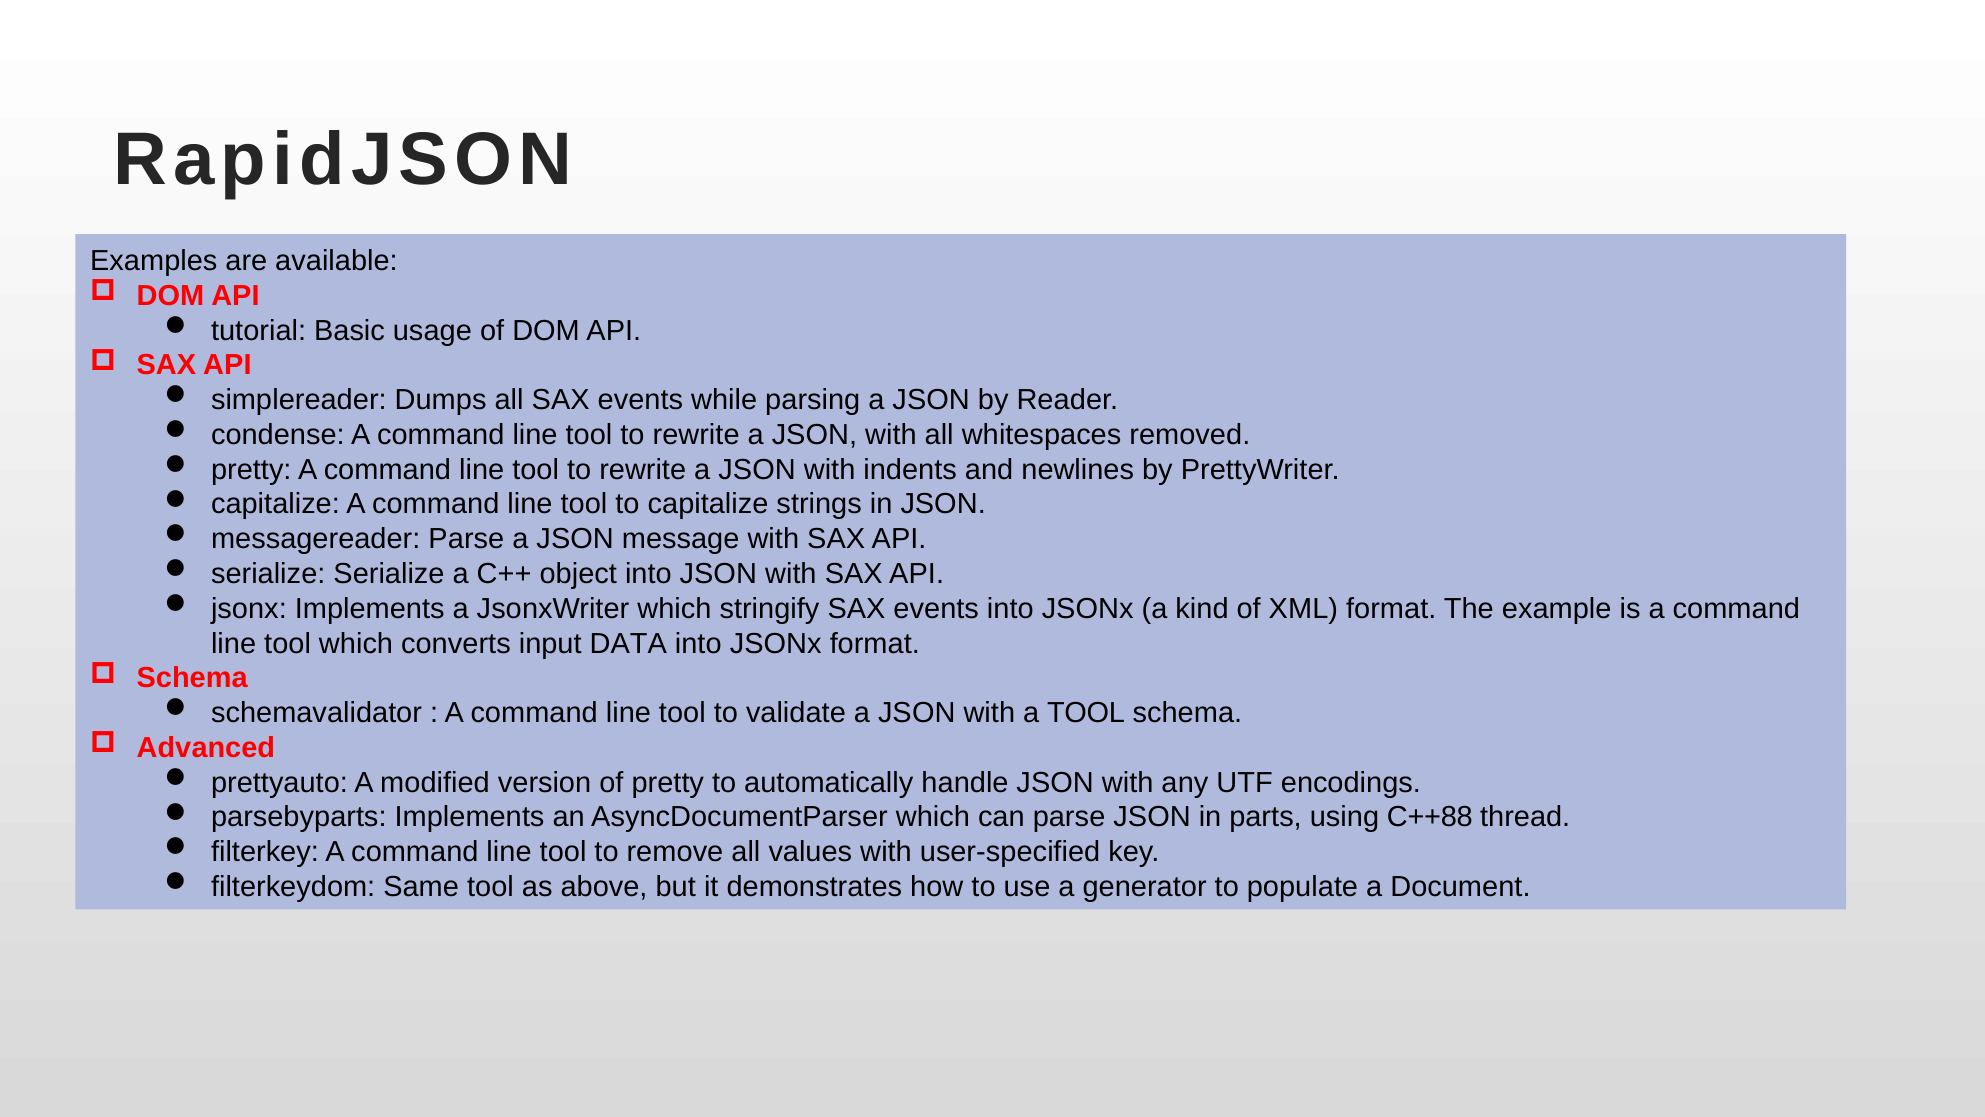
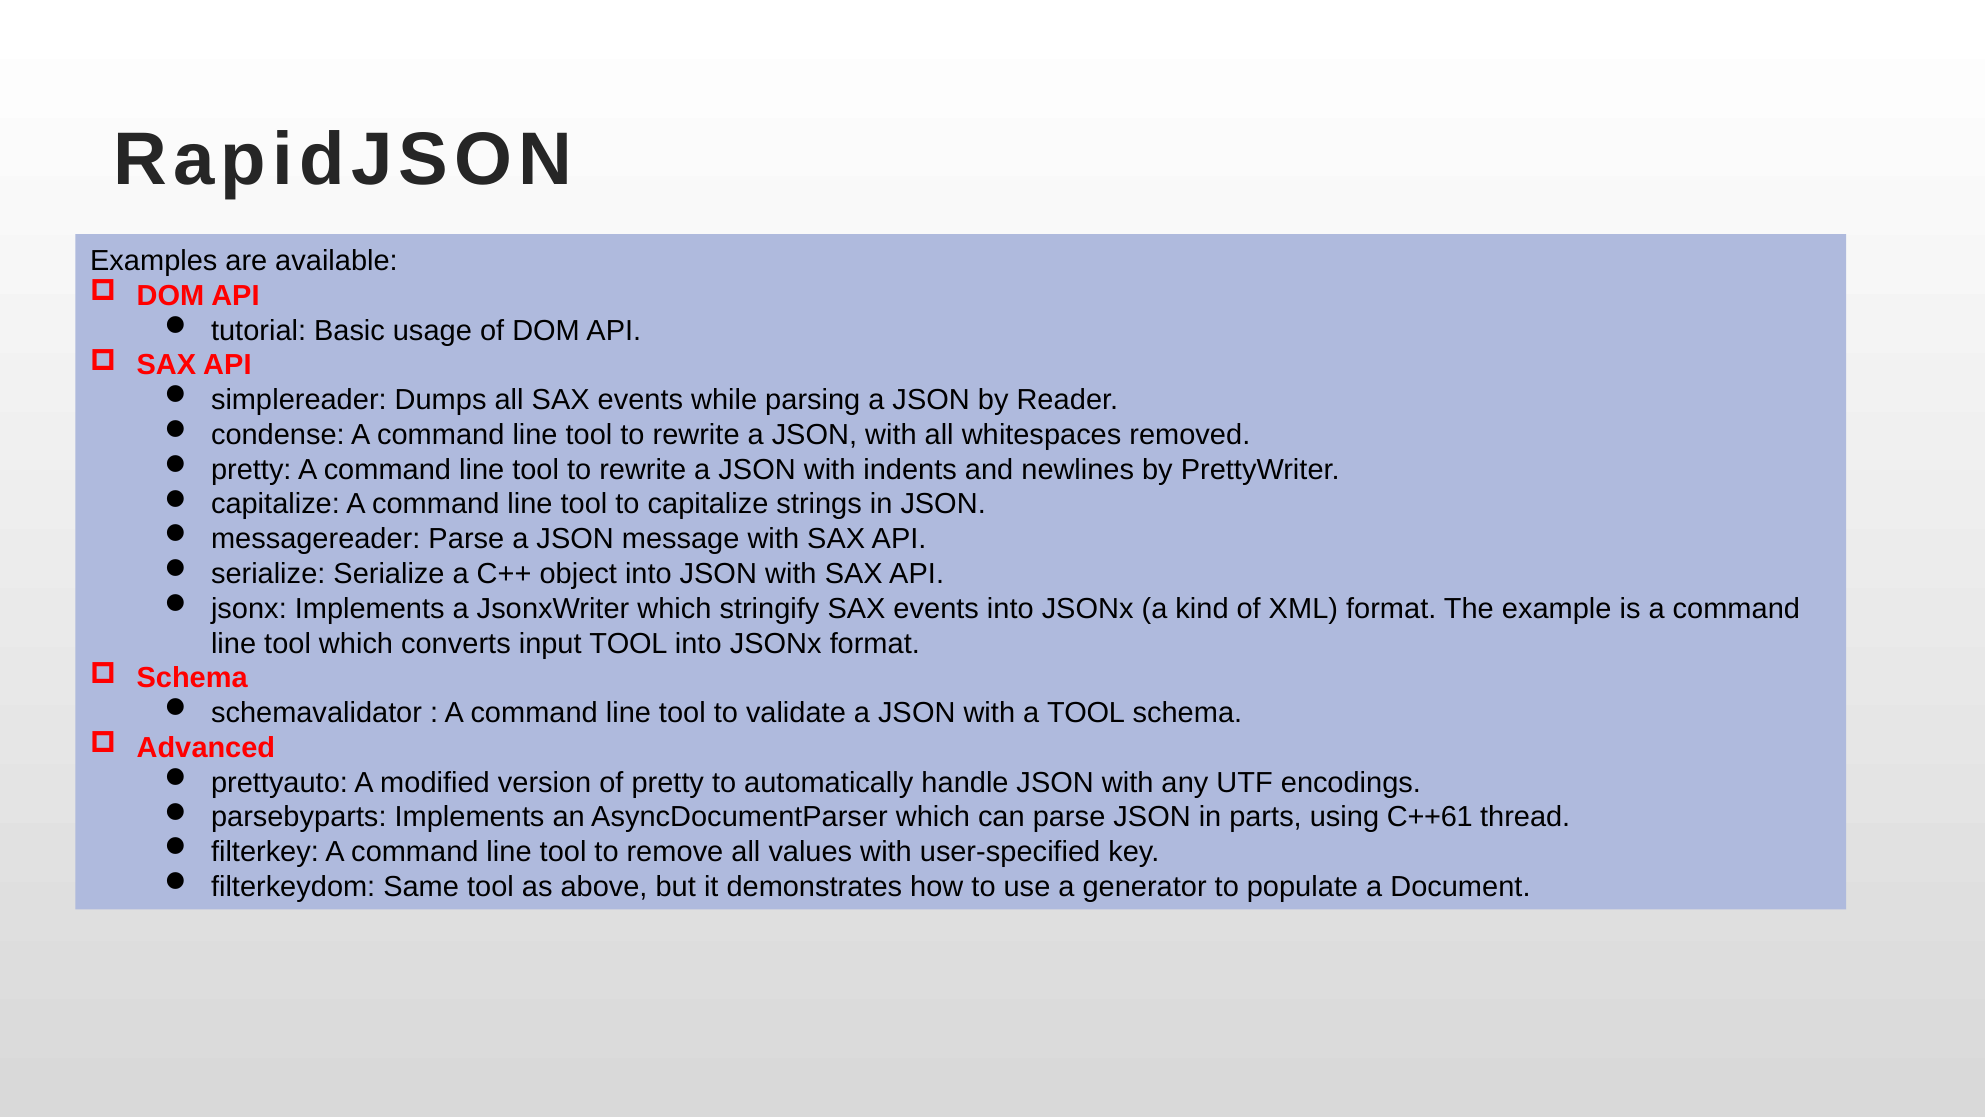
input DATA: DATA -> TOOL (628, 643)
C++88: C++88 -> C++61 (1430, 817)
